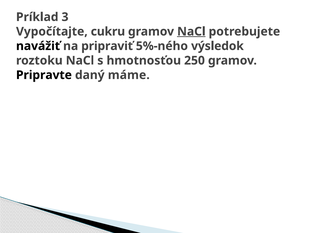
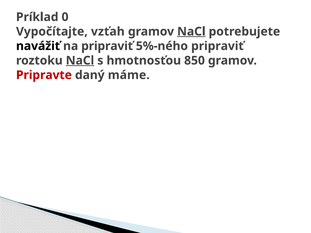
3: 3 -> 0 (65, 17)
cukru: cukru -> vzťah (108, 32)
5%-ného výsledok: výsledok -> pripraviť (217, 46)
NaCl underline: none -> present (80, 61)
250: 250 -> 850 (194, 61)
Pripravte colour: black -> red (44, 75)
